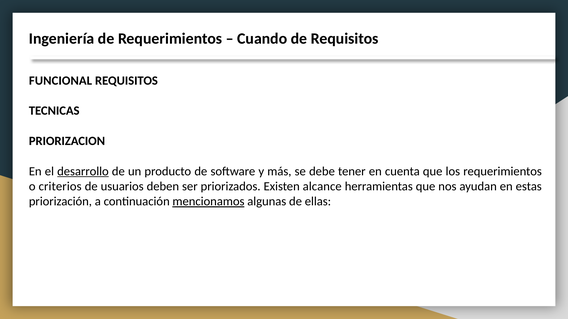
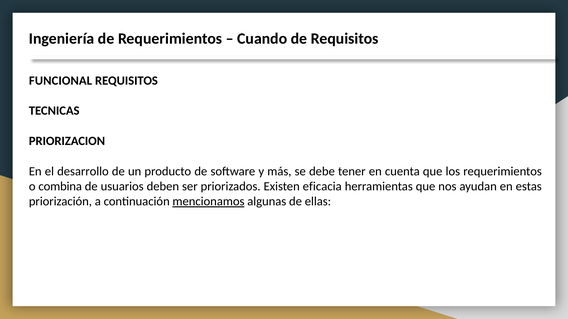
desarrollo underline: present -> none (83, 171)
criterios: criterios -> combina (60, 187)
alcance: alcance -> eficacia (322, 187)
